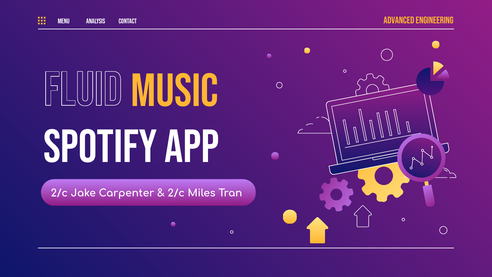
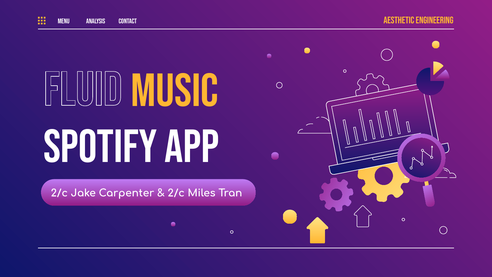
ADVANCED: ADVANCED -> AESTHETIC (399, 20)
